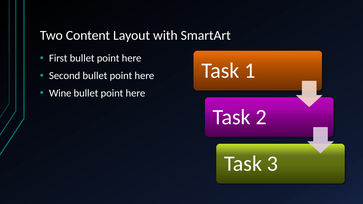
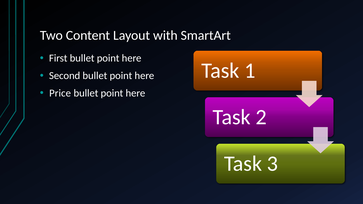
Wine: Wine -> Price (60, 93)
